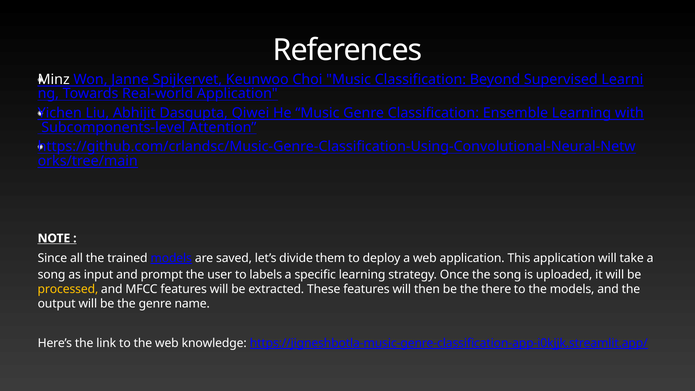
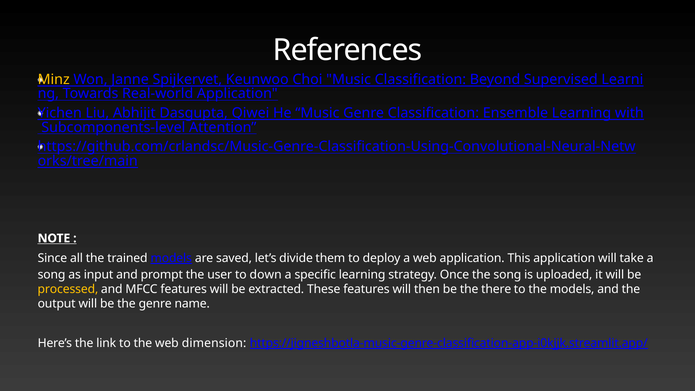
Minz colour: white -> yellow (54, 79)
labels: labels -> down (266, 275)
knowledge: knowledge -> dimension (214, 343)
